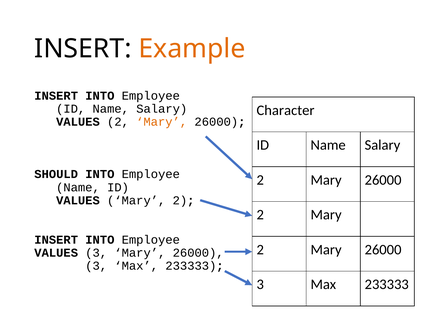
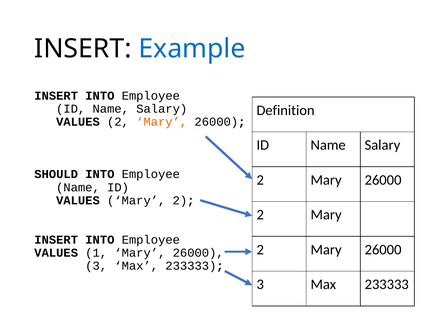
Example colour: orange -> blue (192, 49)
Character: Character -> Definition (286, 110)
VALUES 3: 3 -> 1 (96, 253)
